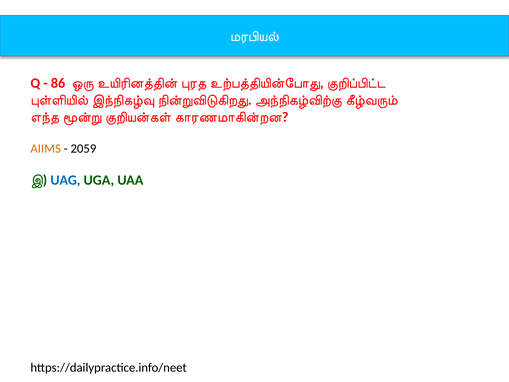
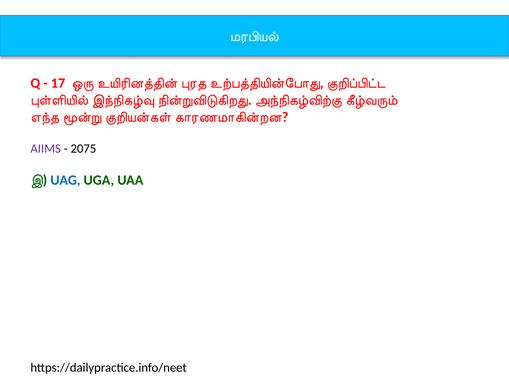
86: 86 -> 17 (58, 83)
AIIMS colour: orange -> purple (46, 148)
2059: 2059 -> 2075 (83, 148)
